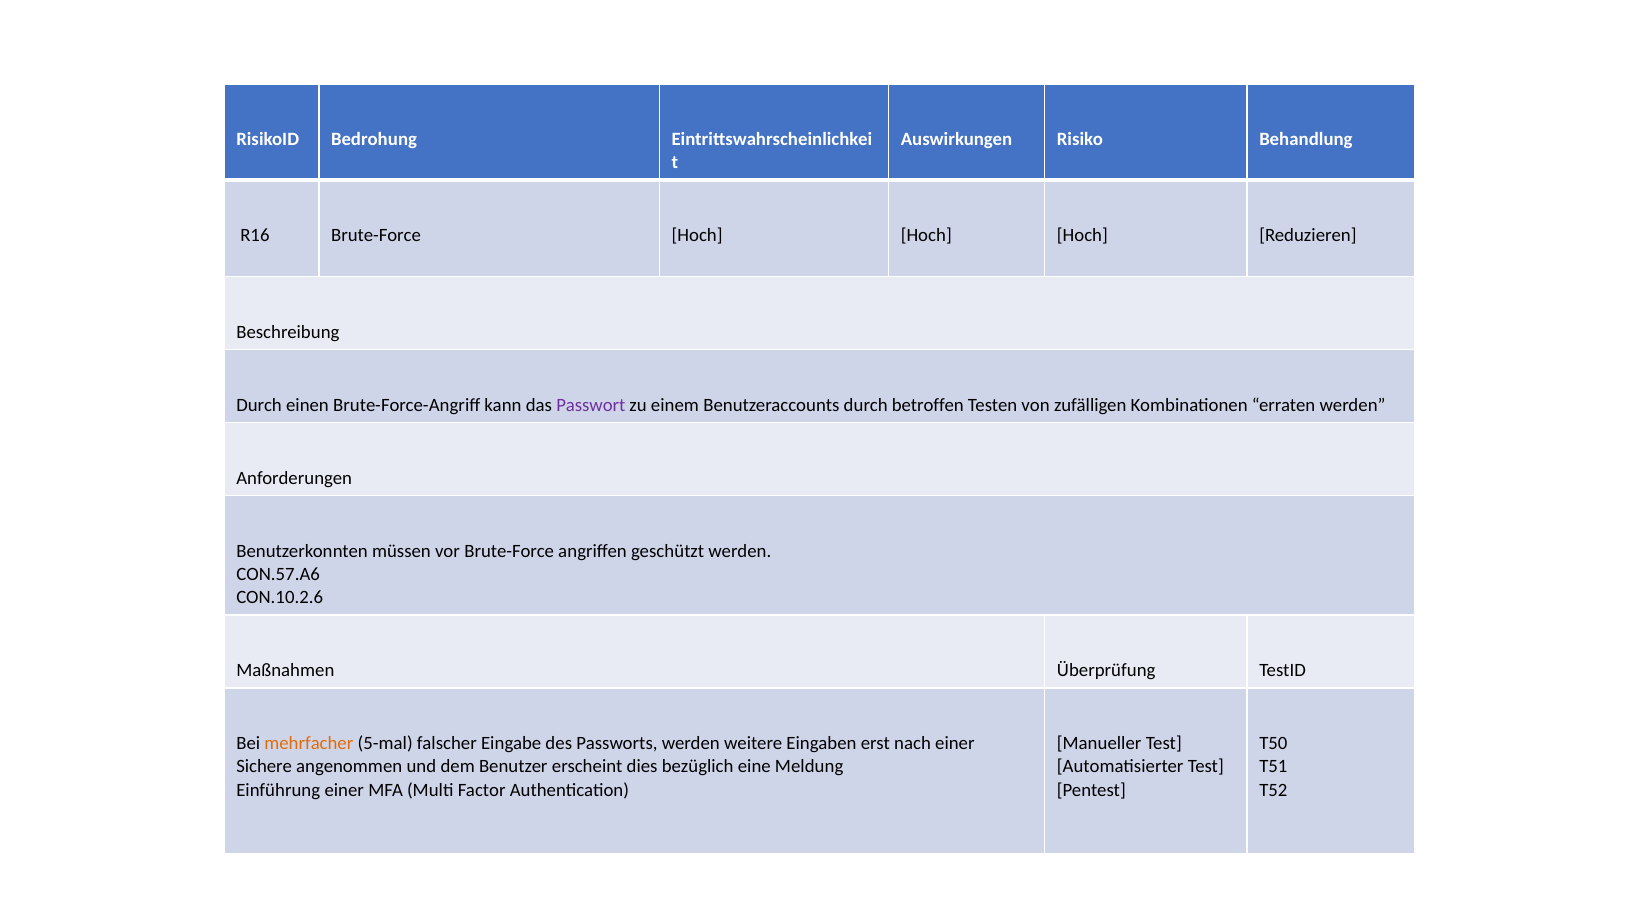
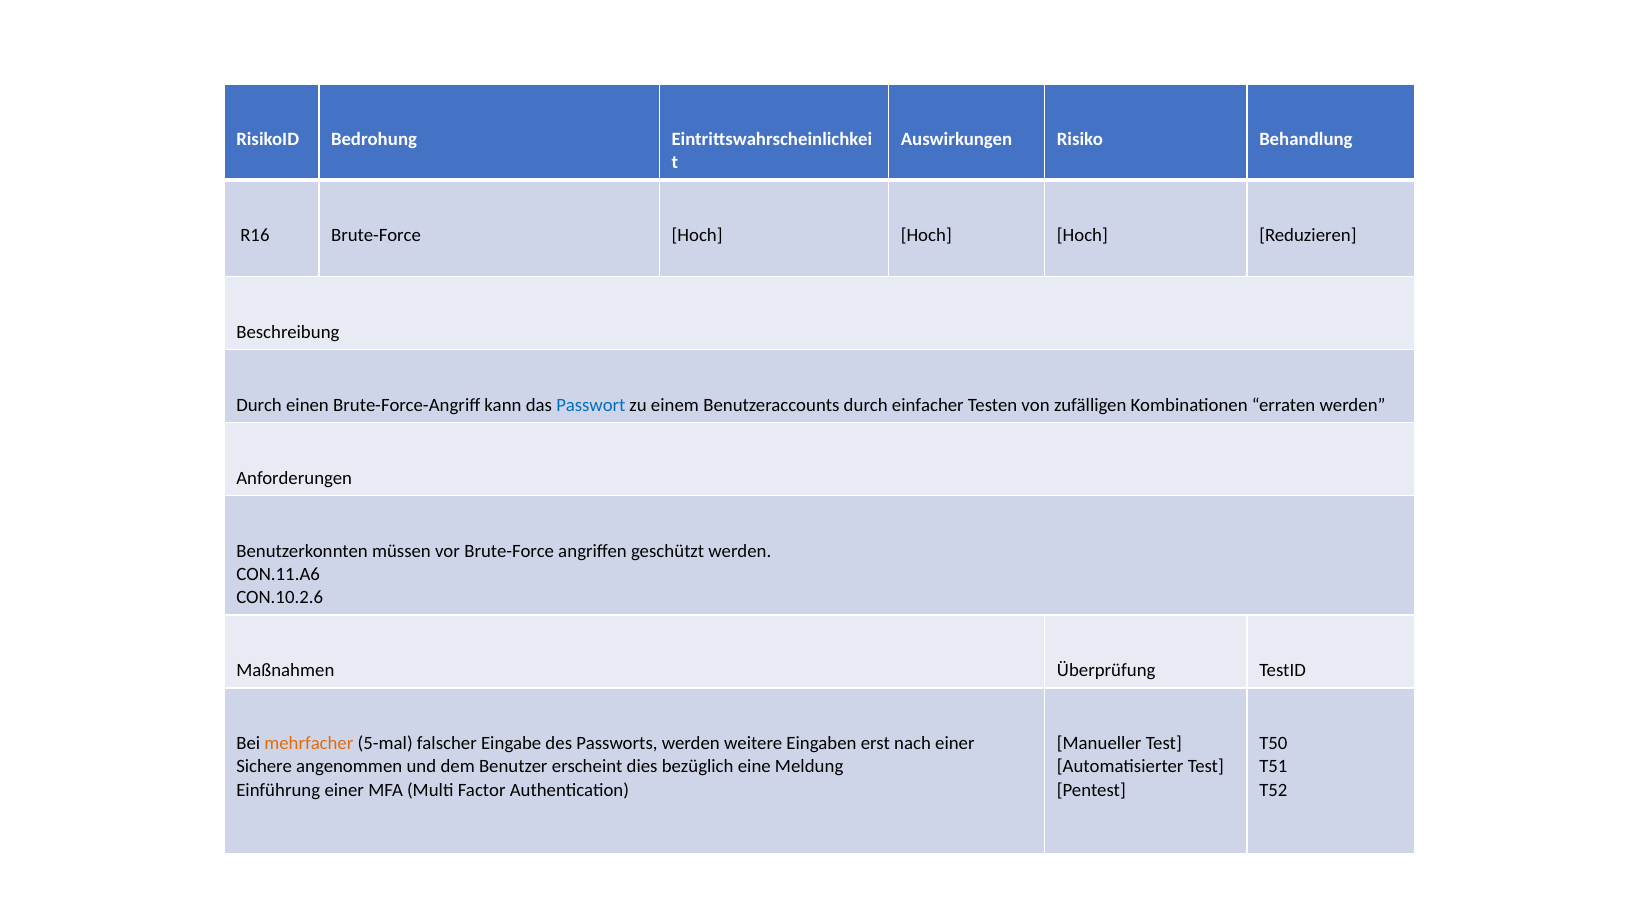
Passwort colour: purple -> blue (591, 405)
betroffen: betroffen -> einfacher (928, 405)
CON.57.A6: CON.57.A6 -> CON.11.A6 (278, 574)
